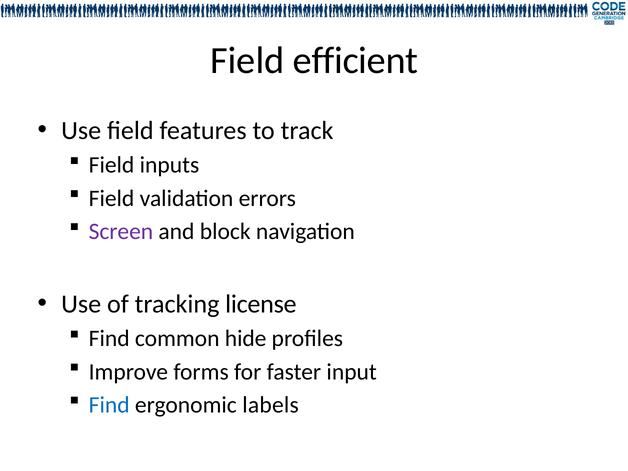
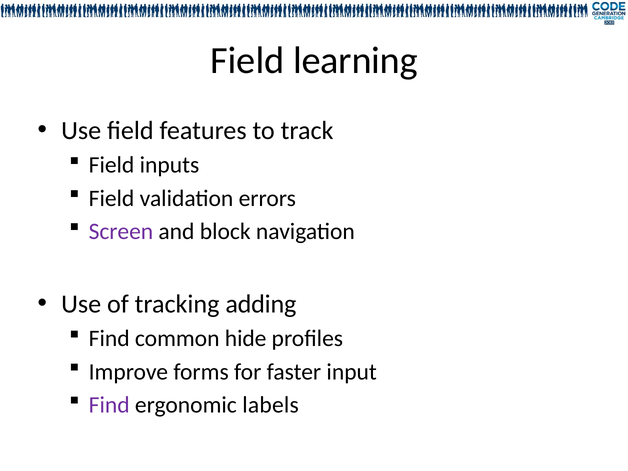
efficient: efficient -> learning (355, 61)
license: license -> adding (261, 304)
Find colour: blue -> purple (109, 405)
